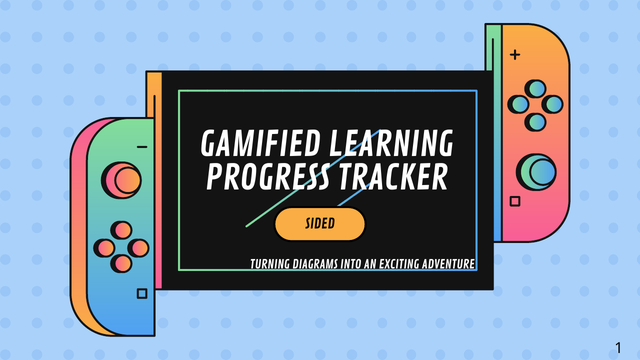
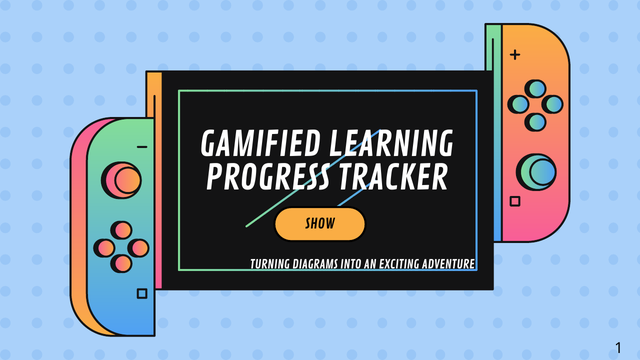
SIDED: SIDED -> SHOW (320, 224)
